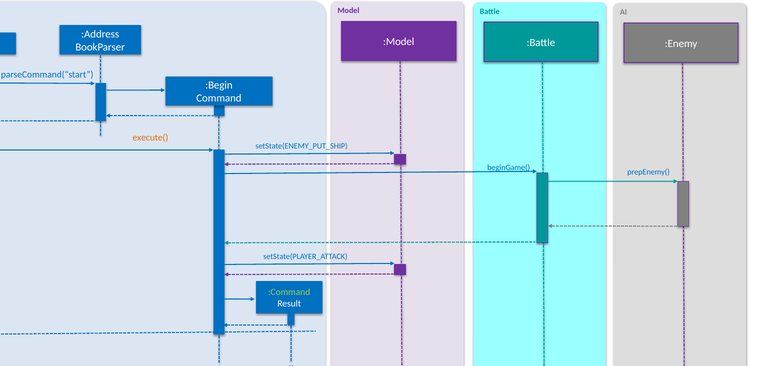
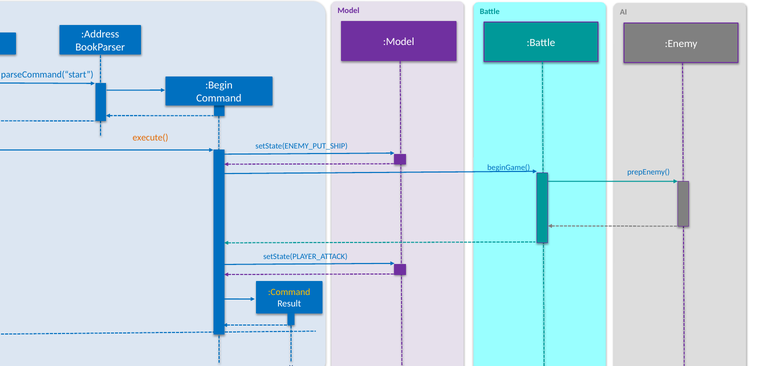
:Command colour: light green -> yellow (289, 292)
